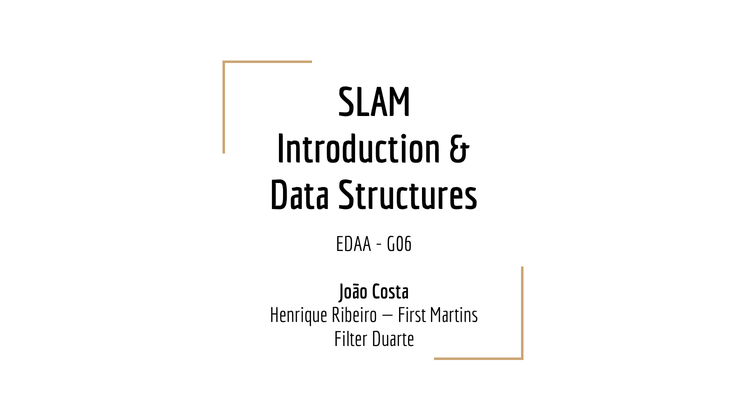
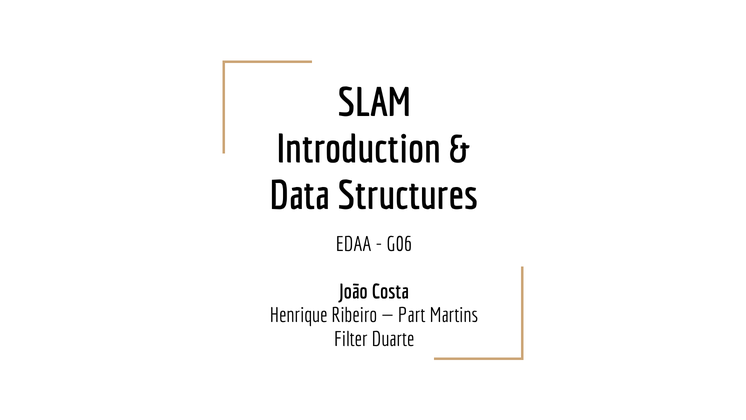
First: First -> Part (412, 315)
